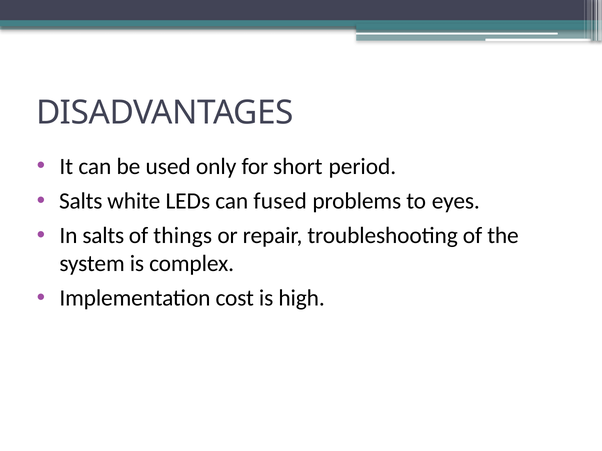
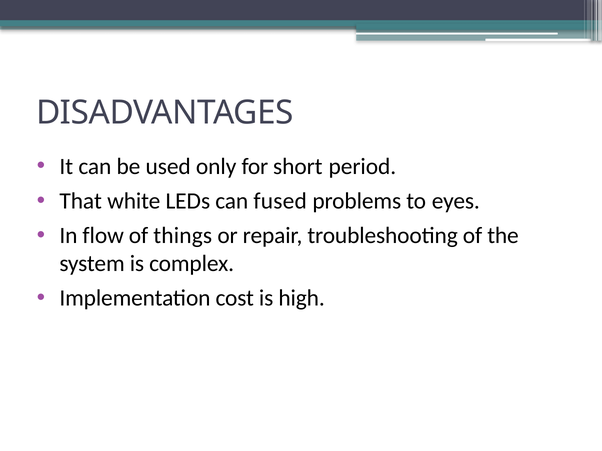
Salts: Salts -> That (81, 201)
In salts: salts -> flow (103, 236)
